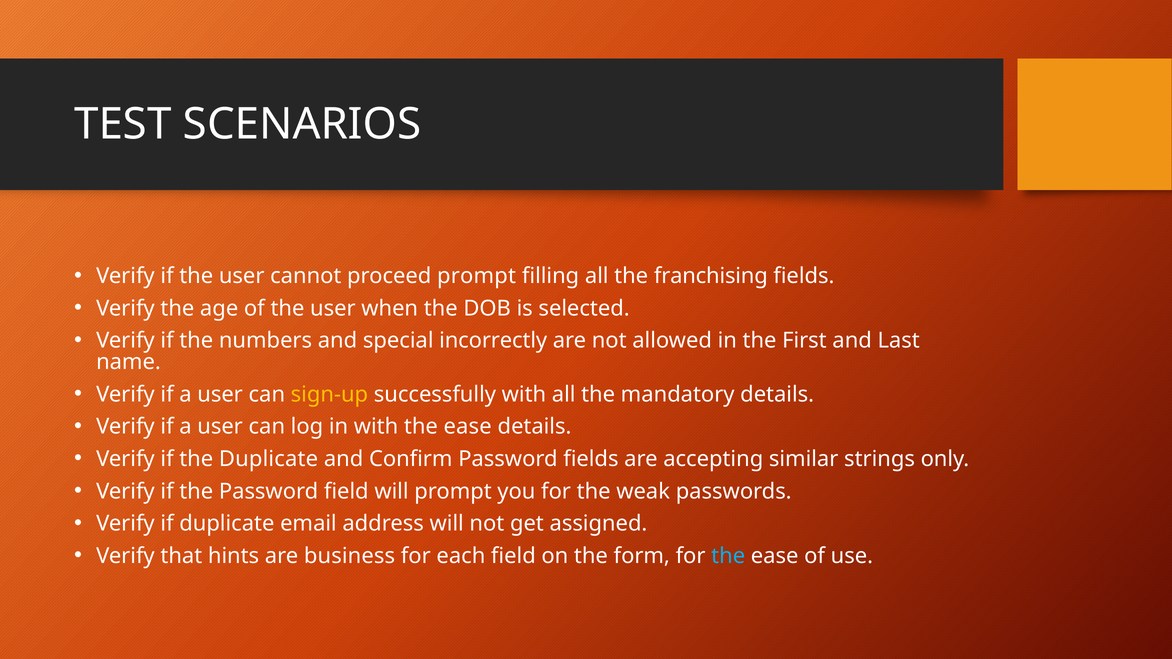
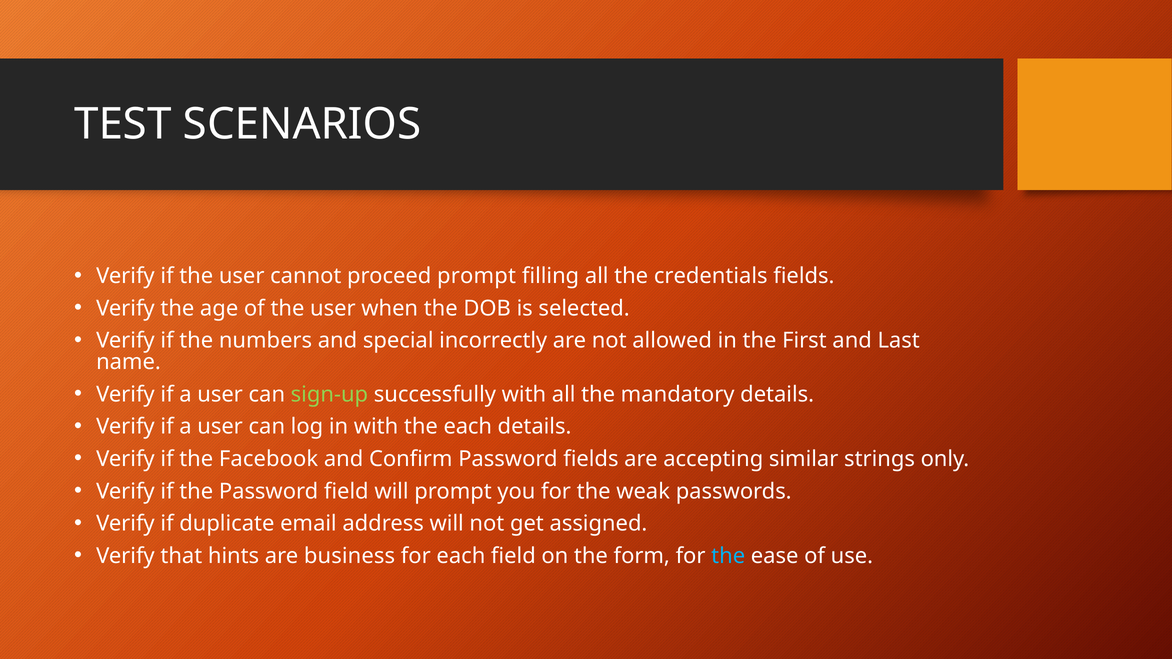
franchising: franchising -> credentials (711, 276)
sign-up colour: yellow -> light green (329, 395)
with the ease: ease -> each (468, 427)
the Duplicate: Duplicate -> Facebook (269, 459)
